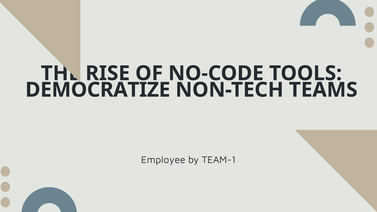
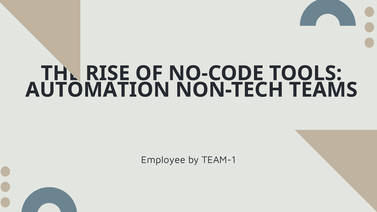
DEMOCRATIZE: DEMOCRATIZE -> AUTOMATION (98, 90)
